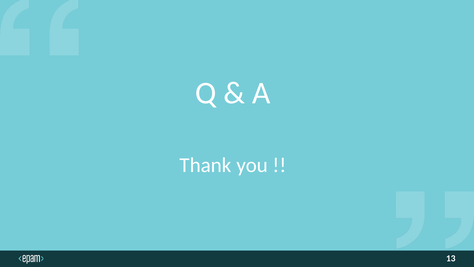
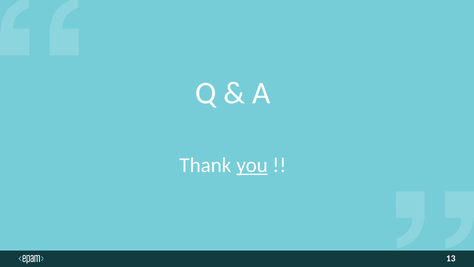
you underline: none -> present (252, 165)
